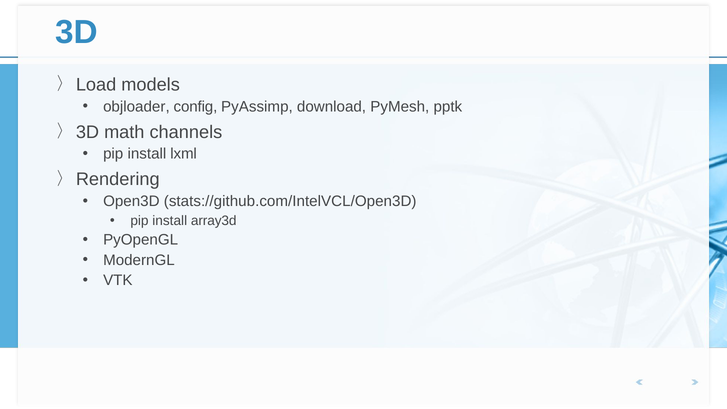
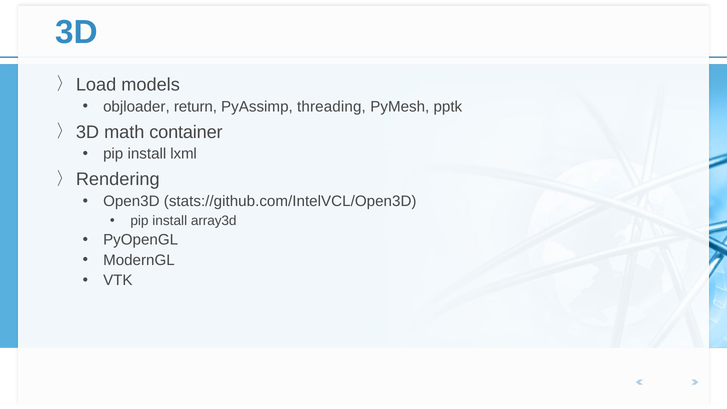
config: config -> return (195, 106)
download: download -> threading (331, 106)
channels: channels -> container (186, 132)
